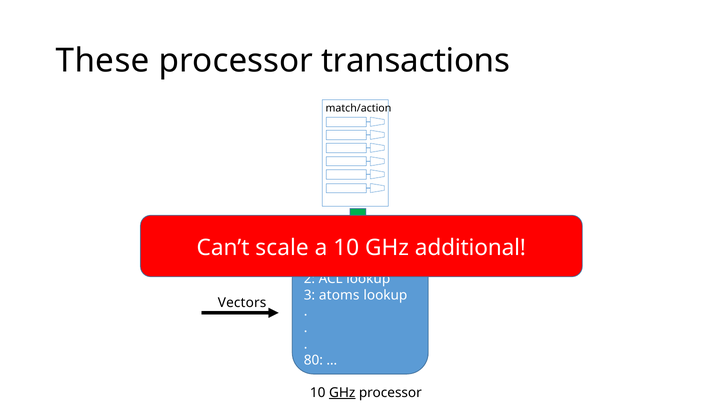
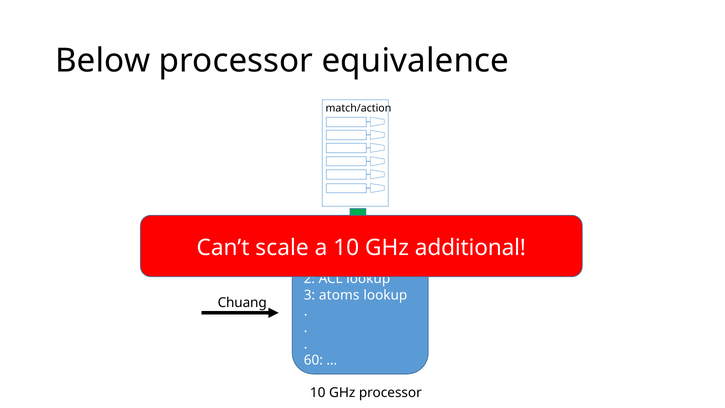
These: These -> Below (103, 61)
transactions: transactions -> equivalence (415, 61)
Vectors: Vectors -> Chuang (242, 302)
80: 80 -> 60 (313, 360)
GHz underline: present -> none (342, 393)
